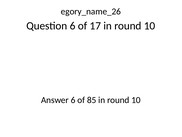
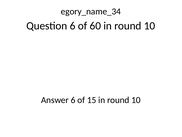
egory_name_26: egory_name_26 -> egory_name_34 (91, 11)
17: 17 -> 60 (95, 26)
85: 85 -> 15 (92, 100)
